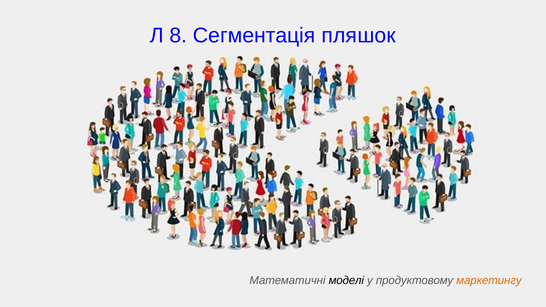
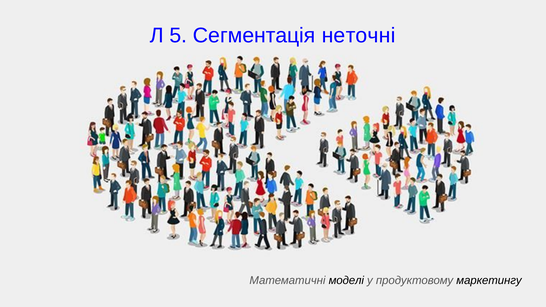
8: 8 -> 5 (178, 36)
пляшок: пляшок -> неточні (359, 36)
маркетингу colour: orange -> black (489, 280)
